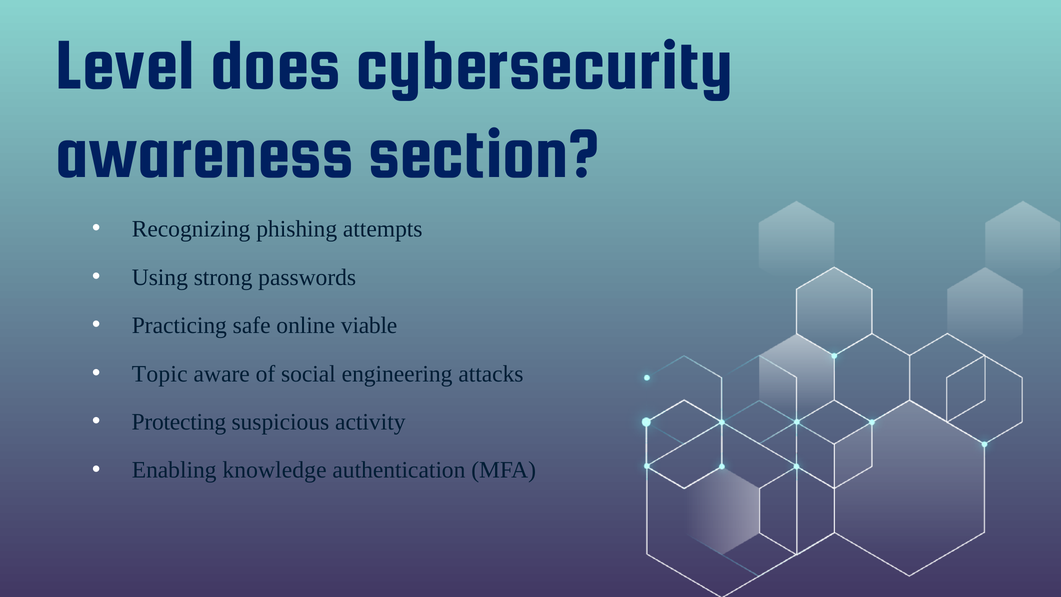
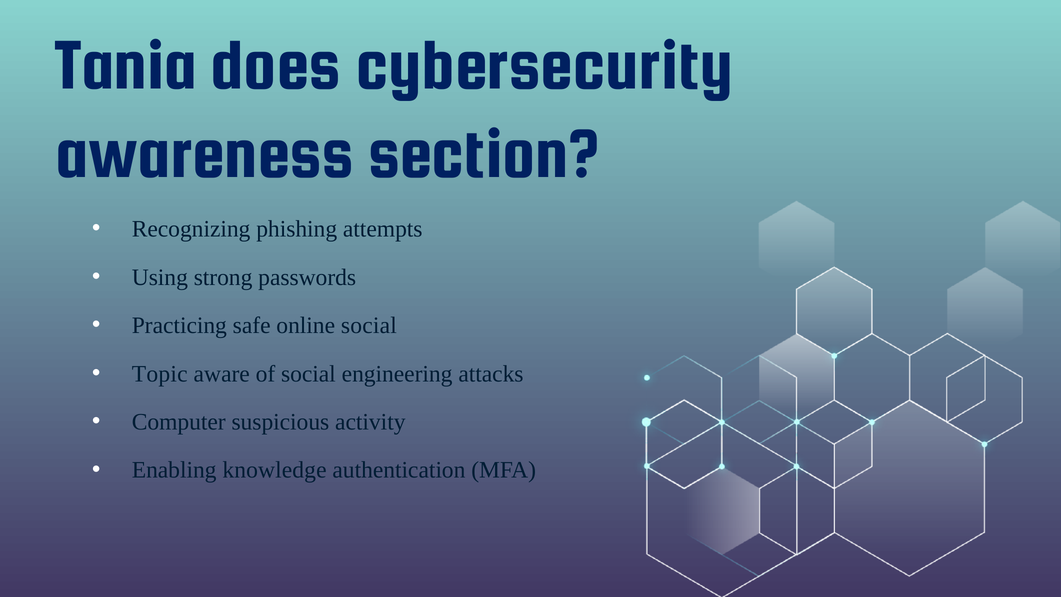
Level: Level -> Tania (126, 64)
online viable: viable -> social (369, 325)
Protecting: Protecting -> Computer (179, 422)
